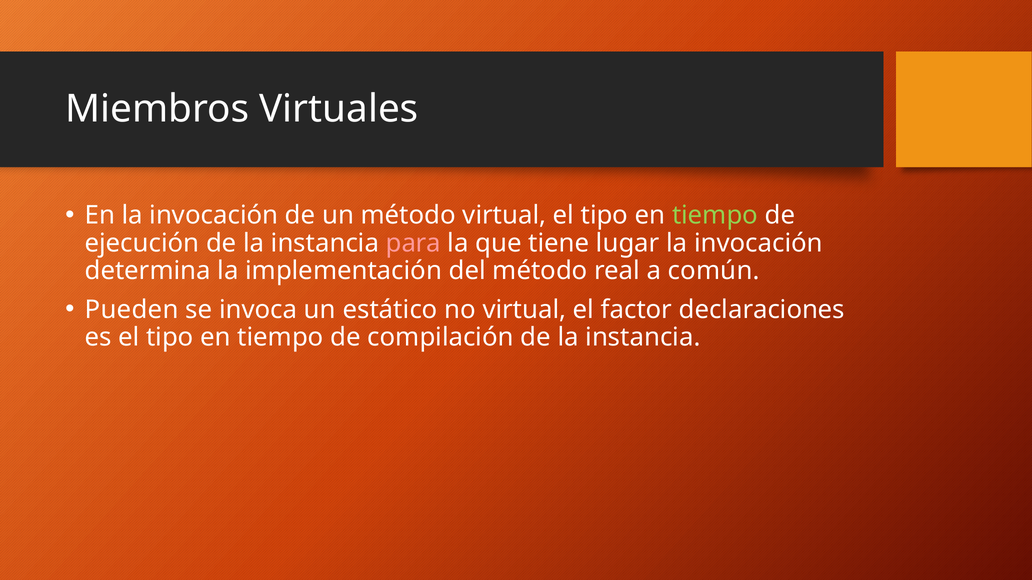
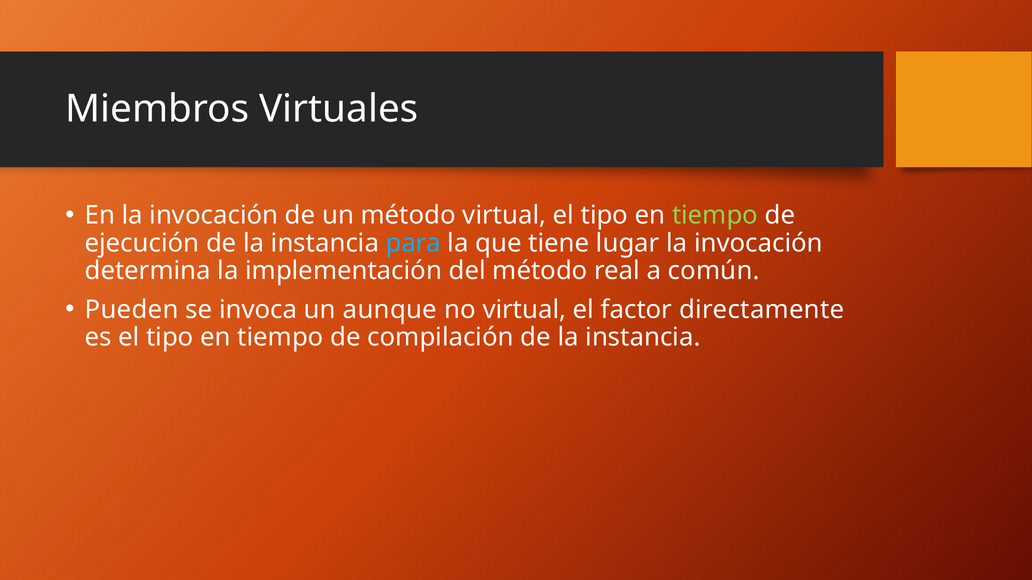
para colour: pink -> light blue (413, 243)
estático: estático -> aunque (390, 310)
declaraciones: declaraciones -> directamente (762, 310)
